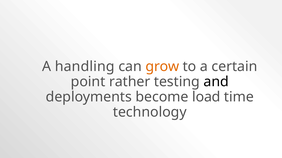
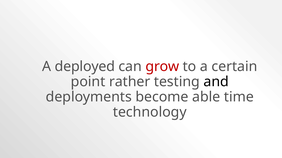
handling: handling -> deployed (85, 67)
grow colour: orange -> red (162, 67)
load: load -> able (206, 97)
